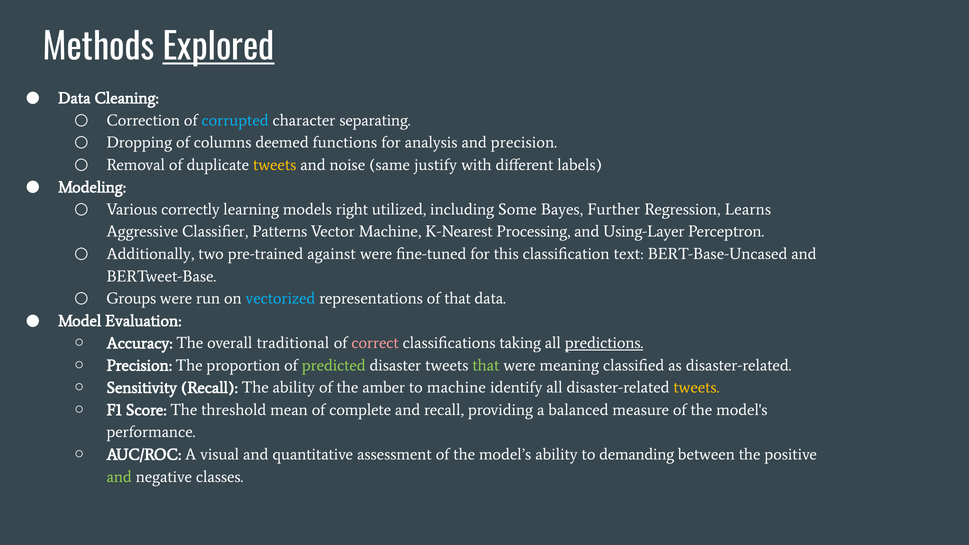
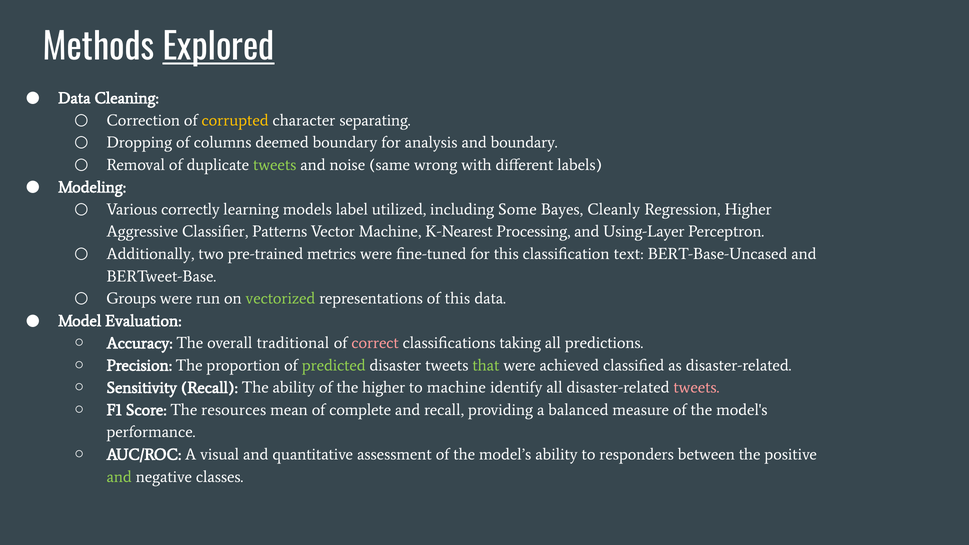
corrupted colour: light blue -> yellow (235, 120)
deemed functions: functions -> boundary (345, 143)
and precision: precision -> boundary (524, 143)
tweets colour: yellow -> light green (275, 165)
justify: justify -> wrong (436, 165)
right: right -> label (352, 209)
Further: Further -> Cleanly (614, 209)
Regression Learns: Learns -> Higher (748, 209)
against: against -> metrics (332, 254)
vectorized colour: light blue -> light green (280, 299)
of that: that -> this (457, 299)
predictions underline: present -> none (604, 343)
meaning: meaning -> achieved (569, 365)
the amber: amber -> higher (384, 388)
tweets colour: yellow -> pink (696, 388)
threshold: threshold -> resources (234, 410)
demanding: demanding -> responders (637, 454)
